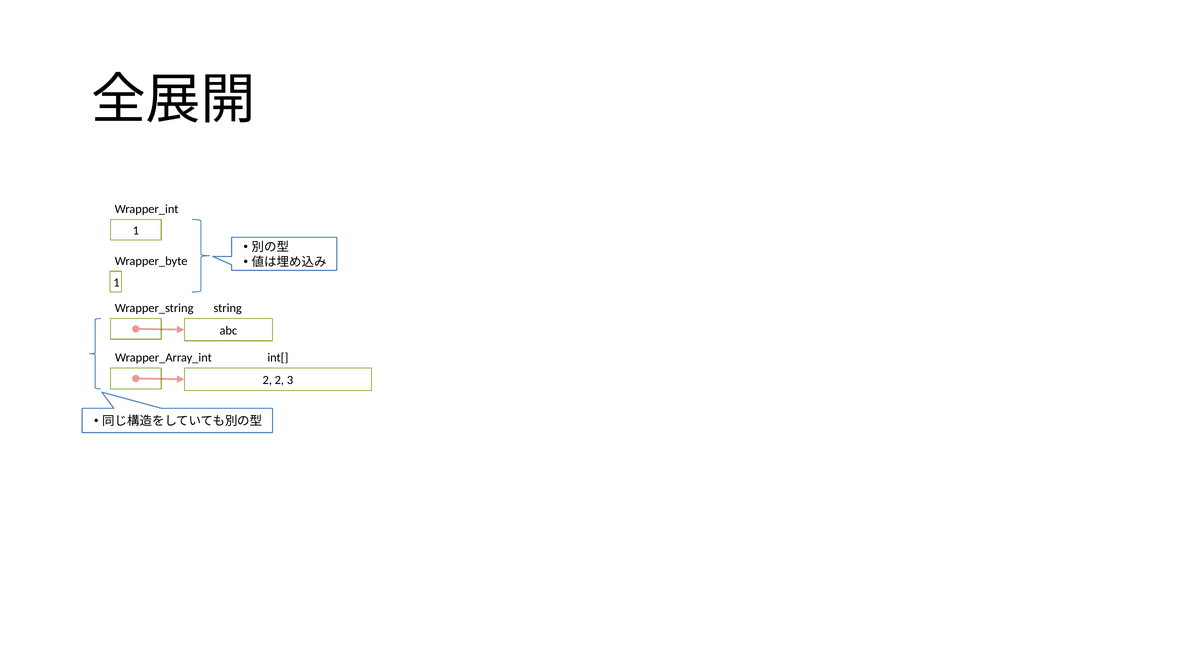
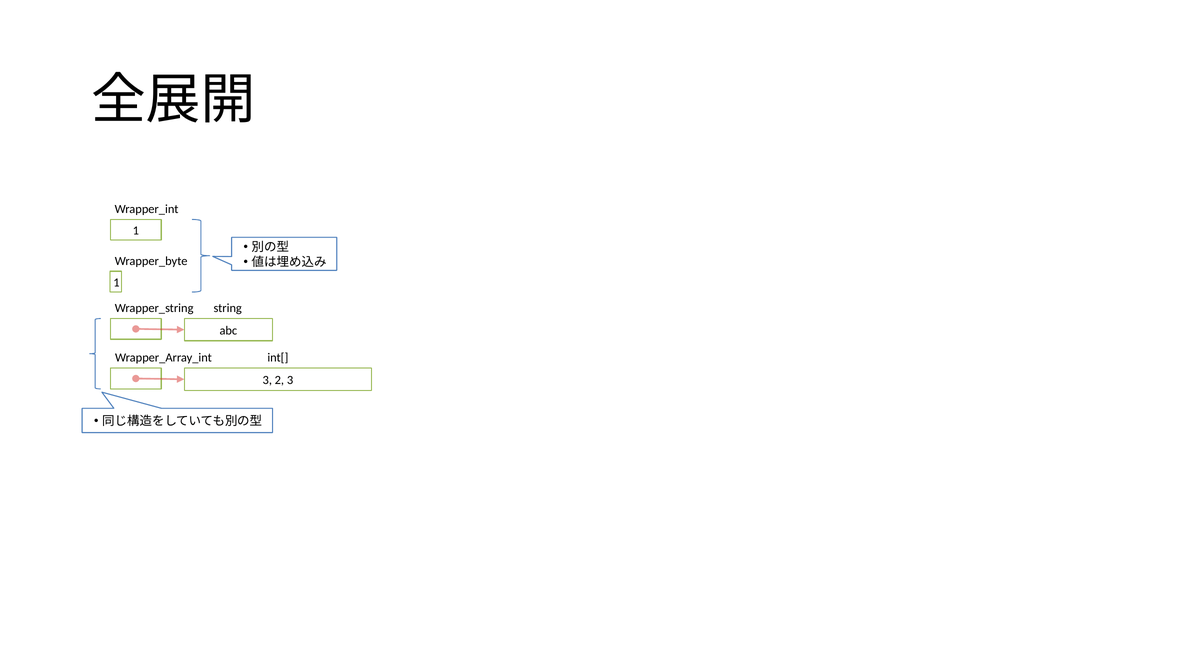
2: 2 -> 3 (267, 380)
